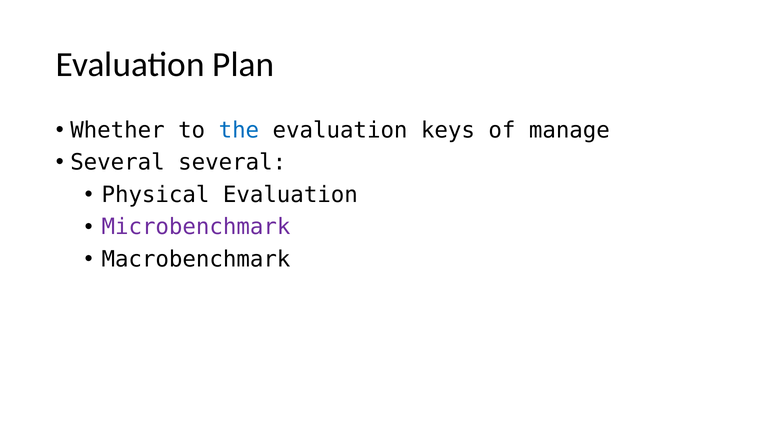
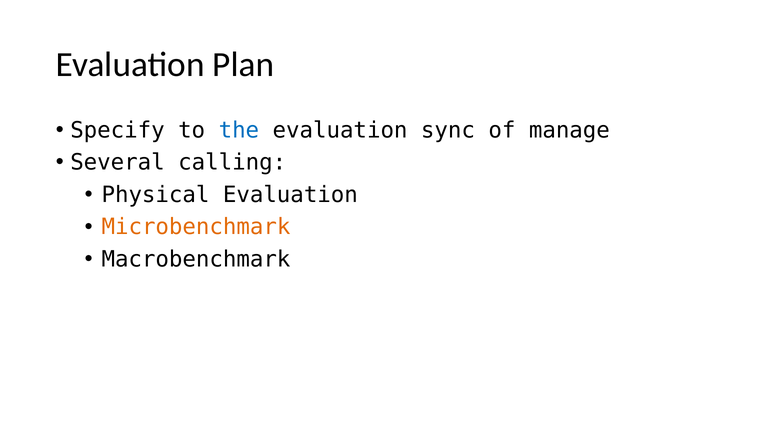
Whether: Whether -> Specify (117, 130)
keys: keys -> sync (448, 130)
Several several: several -> calling (232, 162)
Microbenchmark colour: purple -> orange (196, 227)
